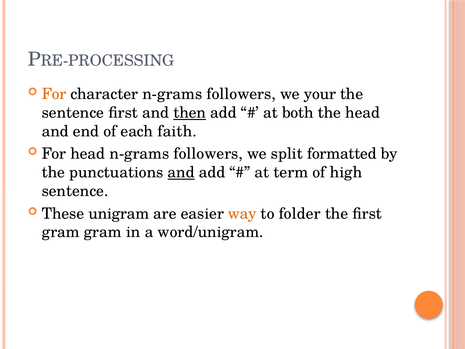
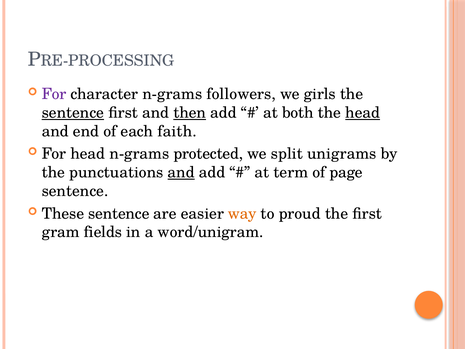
For colour: orange -> purple (54, 94)
your: your -> girls (320, 94)
sentence underline: none -> present (73, 113)
head underline: none -> present (363, 113)
followers: followers -> protected (208, 154)
formatted: formatted -> unigrams (342, 154)
high: high -> page (346, 172)
These unigram: unigram -> sentence (119, 213)
folder: folder -> proud (300, 213)
gram gram: gram -> fields (103, 232)
